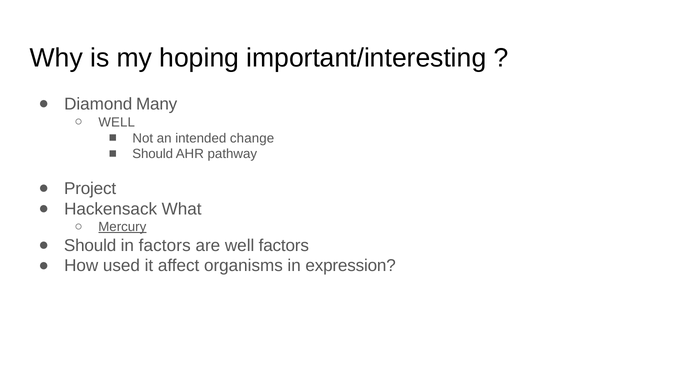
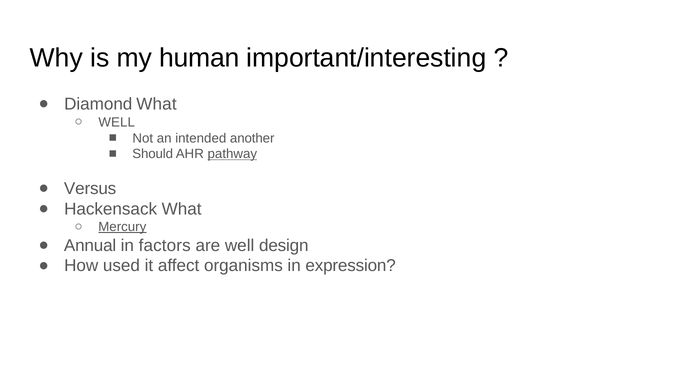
hoping: hoping -> human (199, 58)
Diamond Many: Many -> What (156, 104)
change: change -> another (252, 138)
pathway underline: none -> present (232, 154)
Project: Project -> Versus (90, 189)
Should: Should -> Annual (90, 246)
well factors: factors -> design (284, 246)
